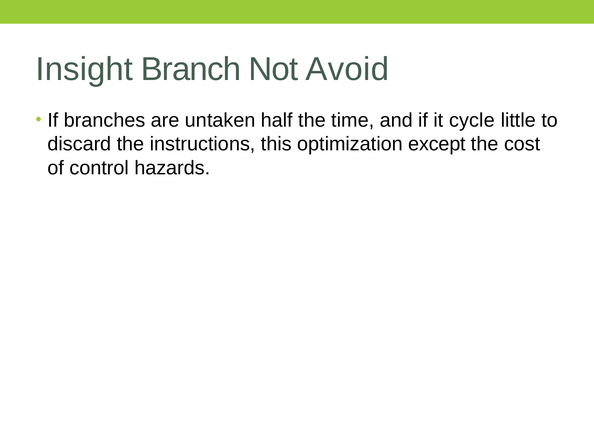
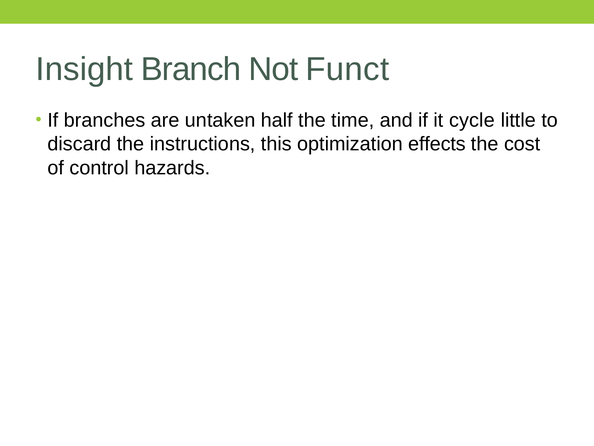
Avoid: Avoid -> Funct (347, 69)
except: except -> effects (437, 144)
